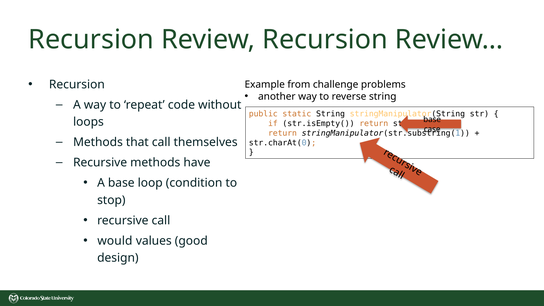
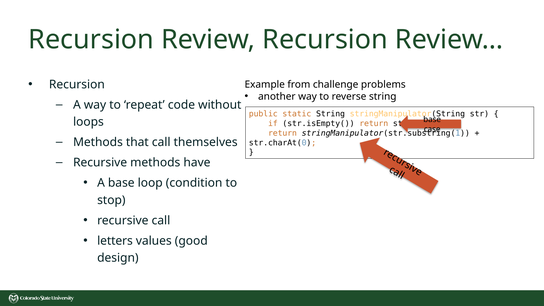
would: would -> letters (115, 241)
